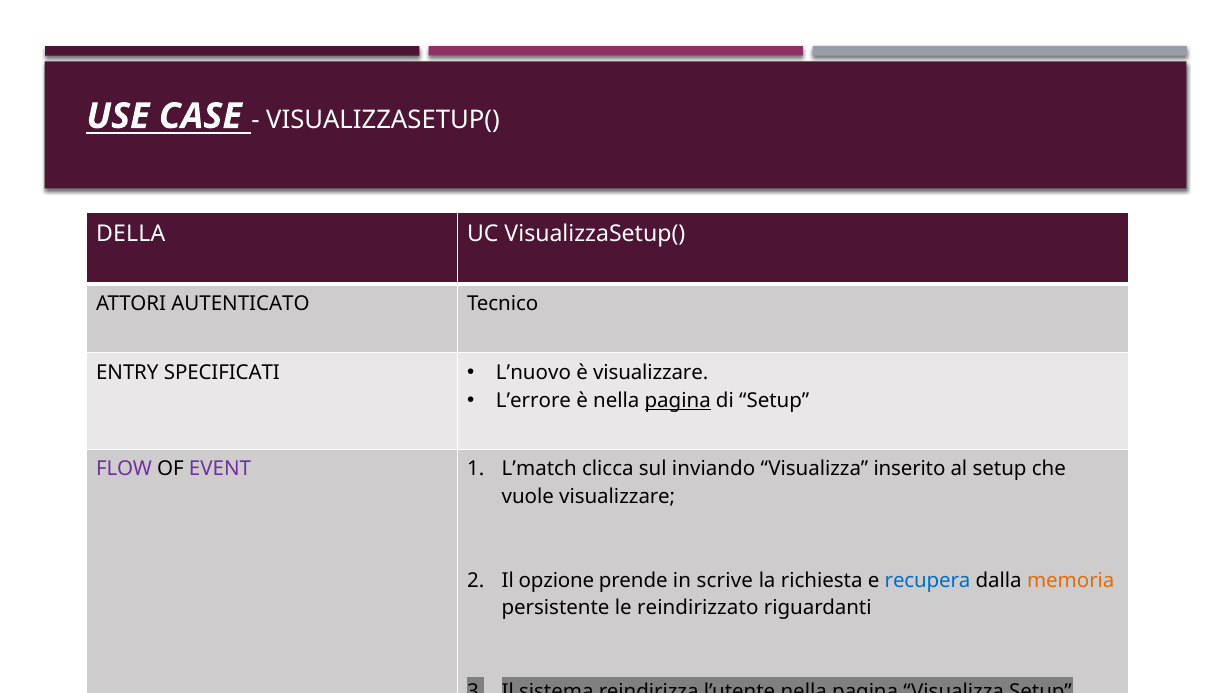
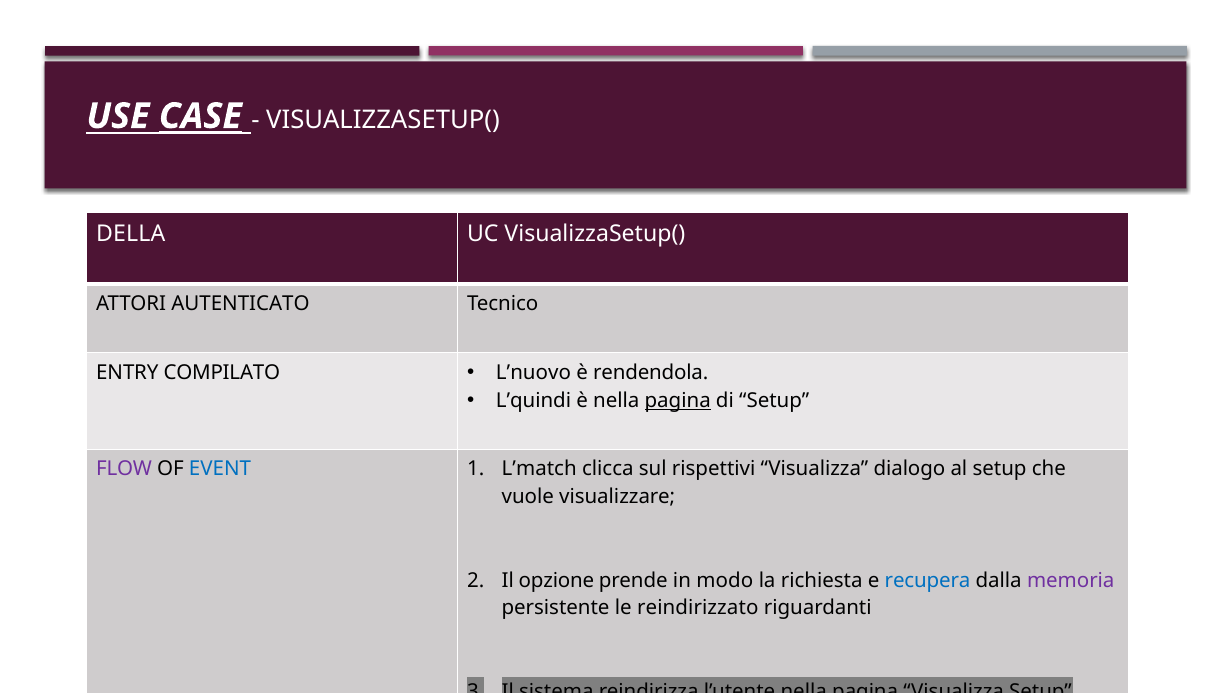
CASE underline: none -> present (200, 116)
SPECIFICATI: SPECIFICATI -> COMPILATO (222, 372)
è visualizzare: visualizzare -> rendendola (651, 372)
L’errore: L’errore -> L’quindi (533, 400)
EVENT colour: purple -> blue (220, 469)
inviando: inviando -> rispettivi (714, 469)
inserito: inserito -> dialogo (909, 469)
scrive: scrive -> modo (725, 580)
memoria colour: orange -> purple (1071, 580)
